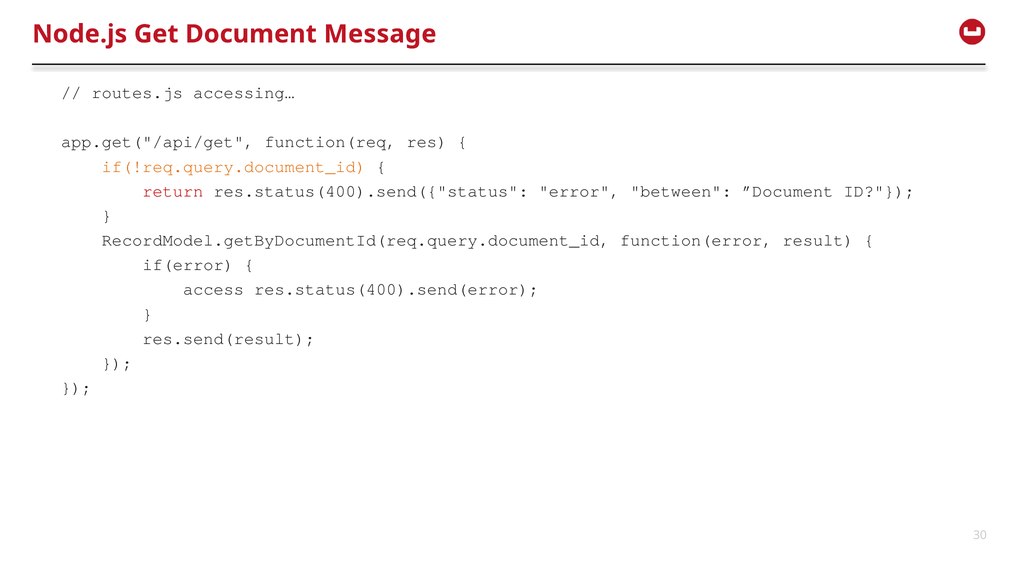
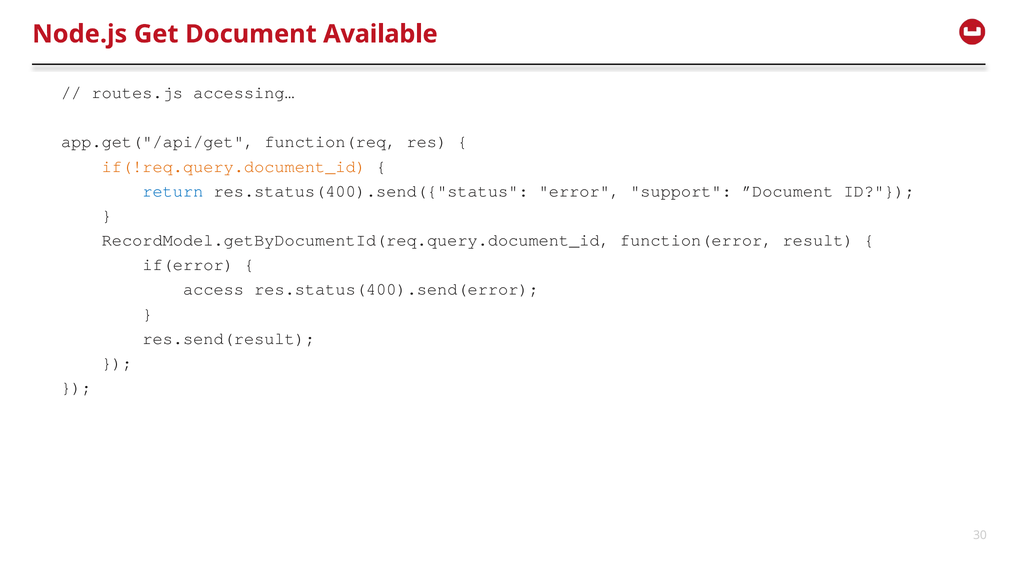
Message: Message -> Available (380, 34)
return colour: red -> blue (173, 191)
between: between -> support (681, 191)
